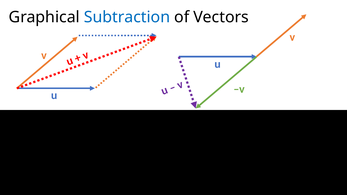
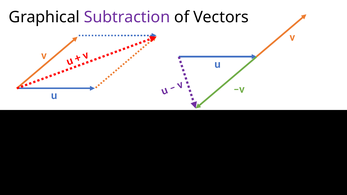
Subtraction colour: blue -> purple (127, 17)
